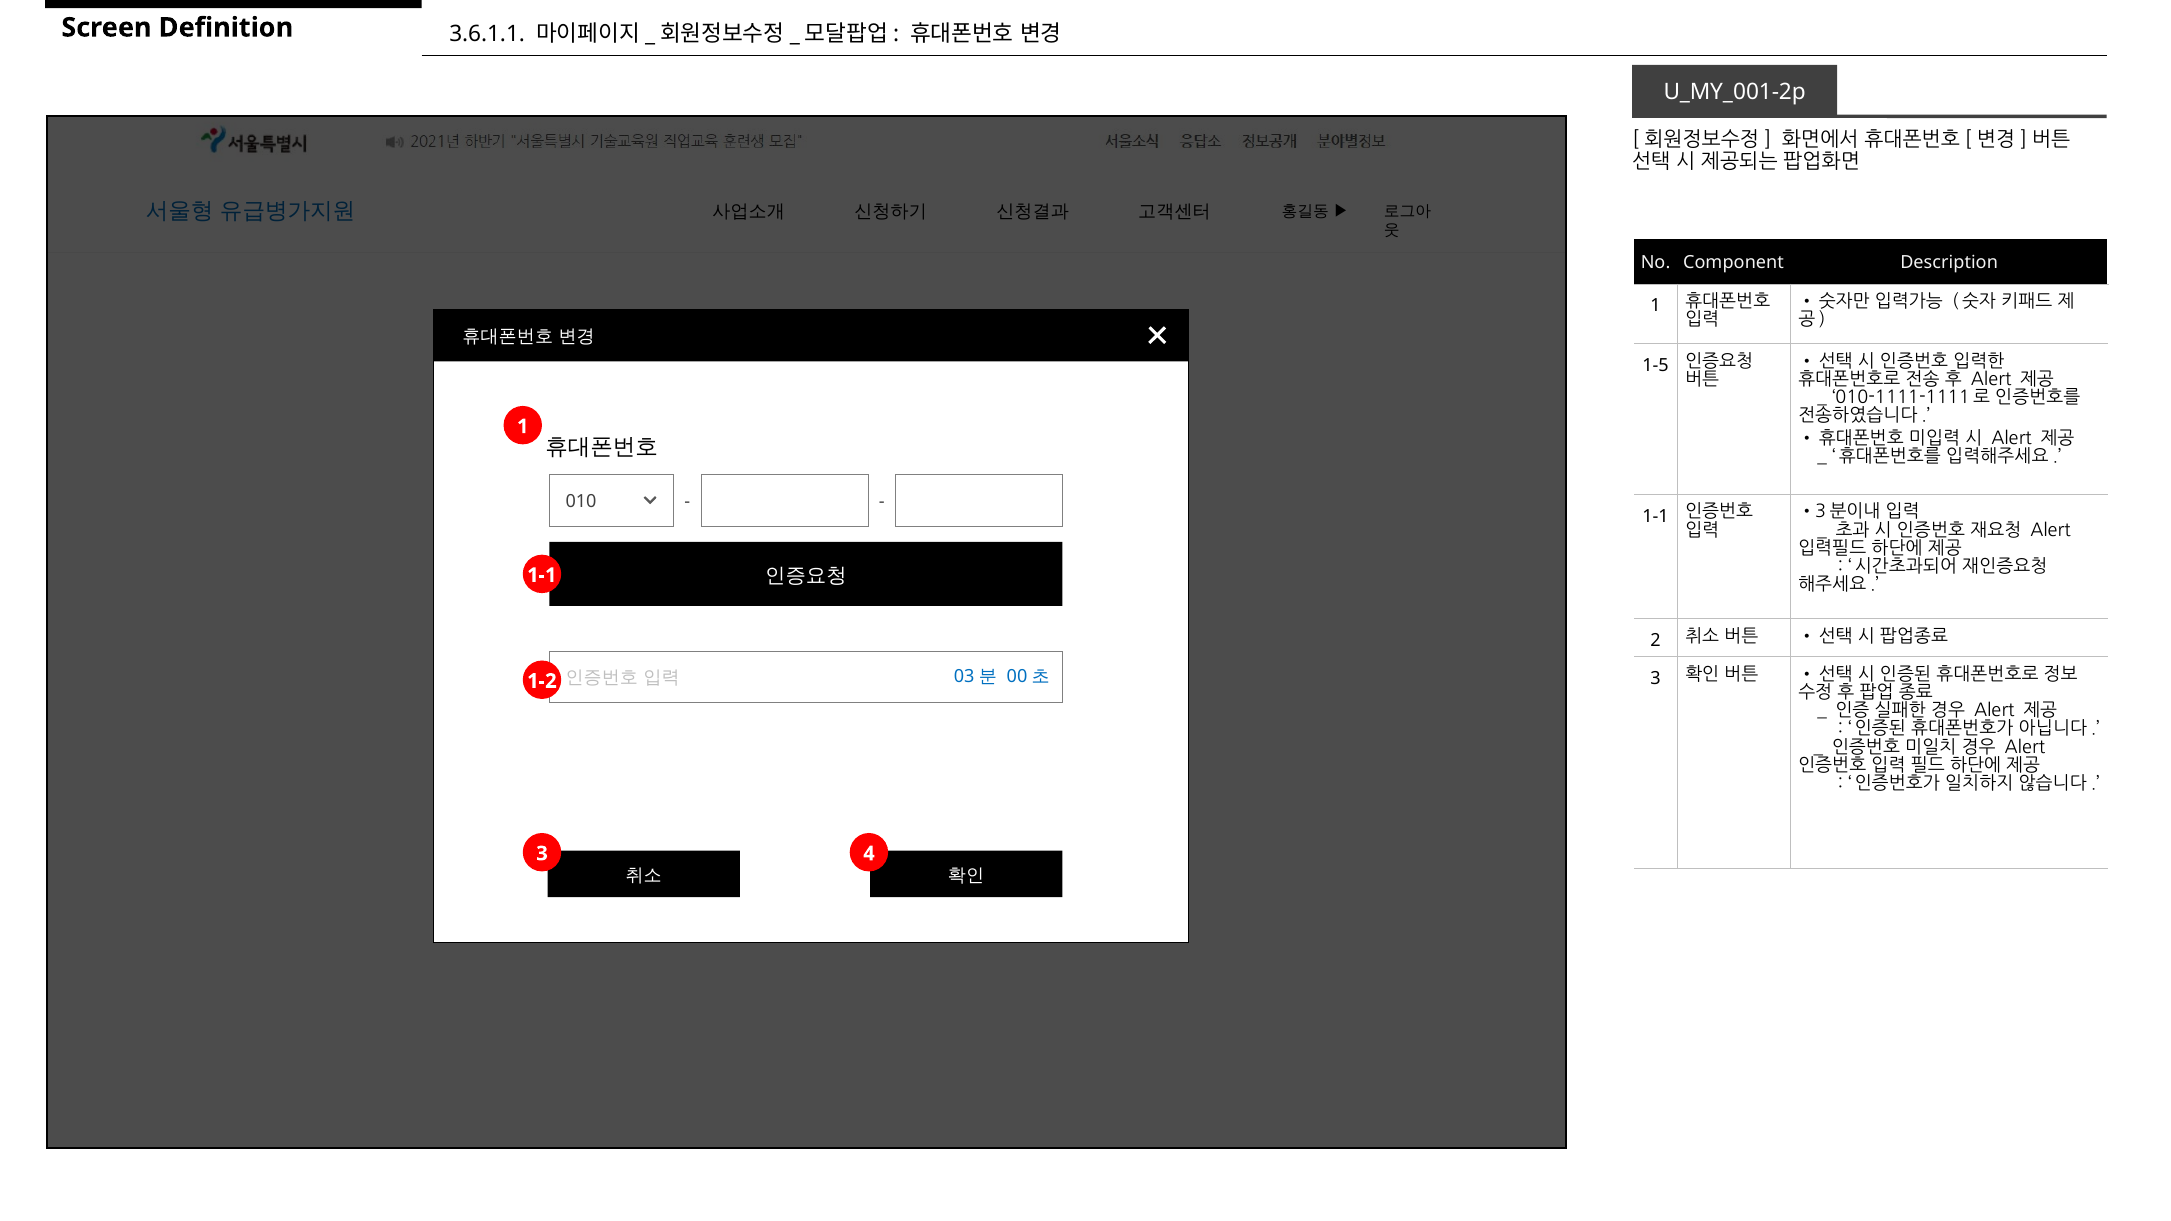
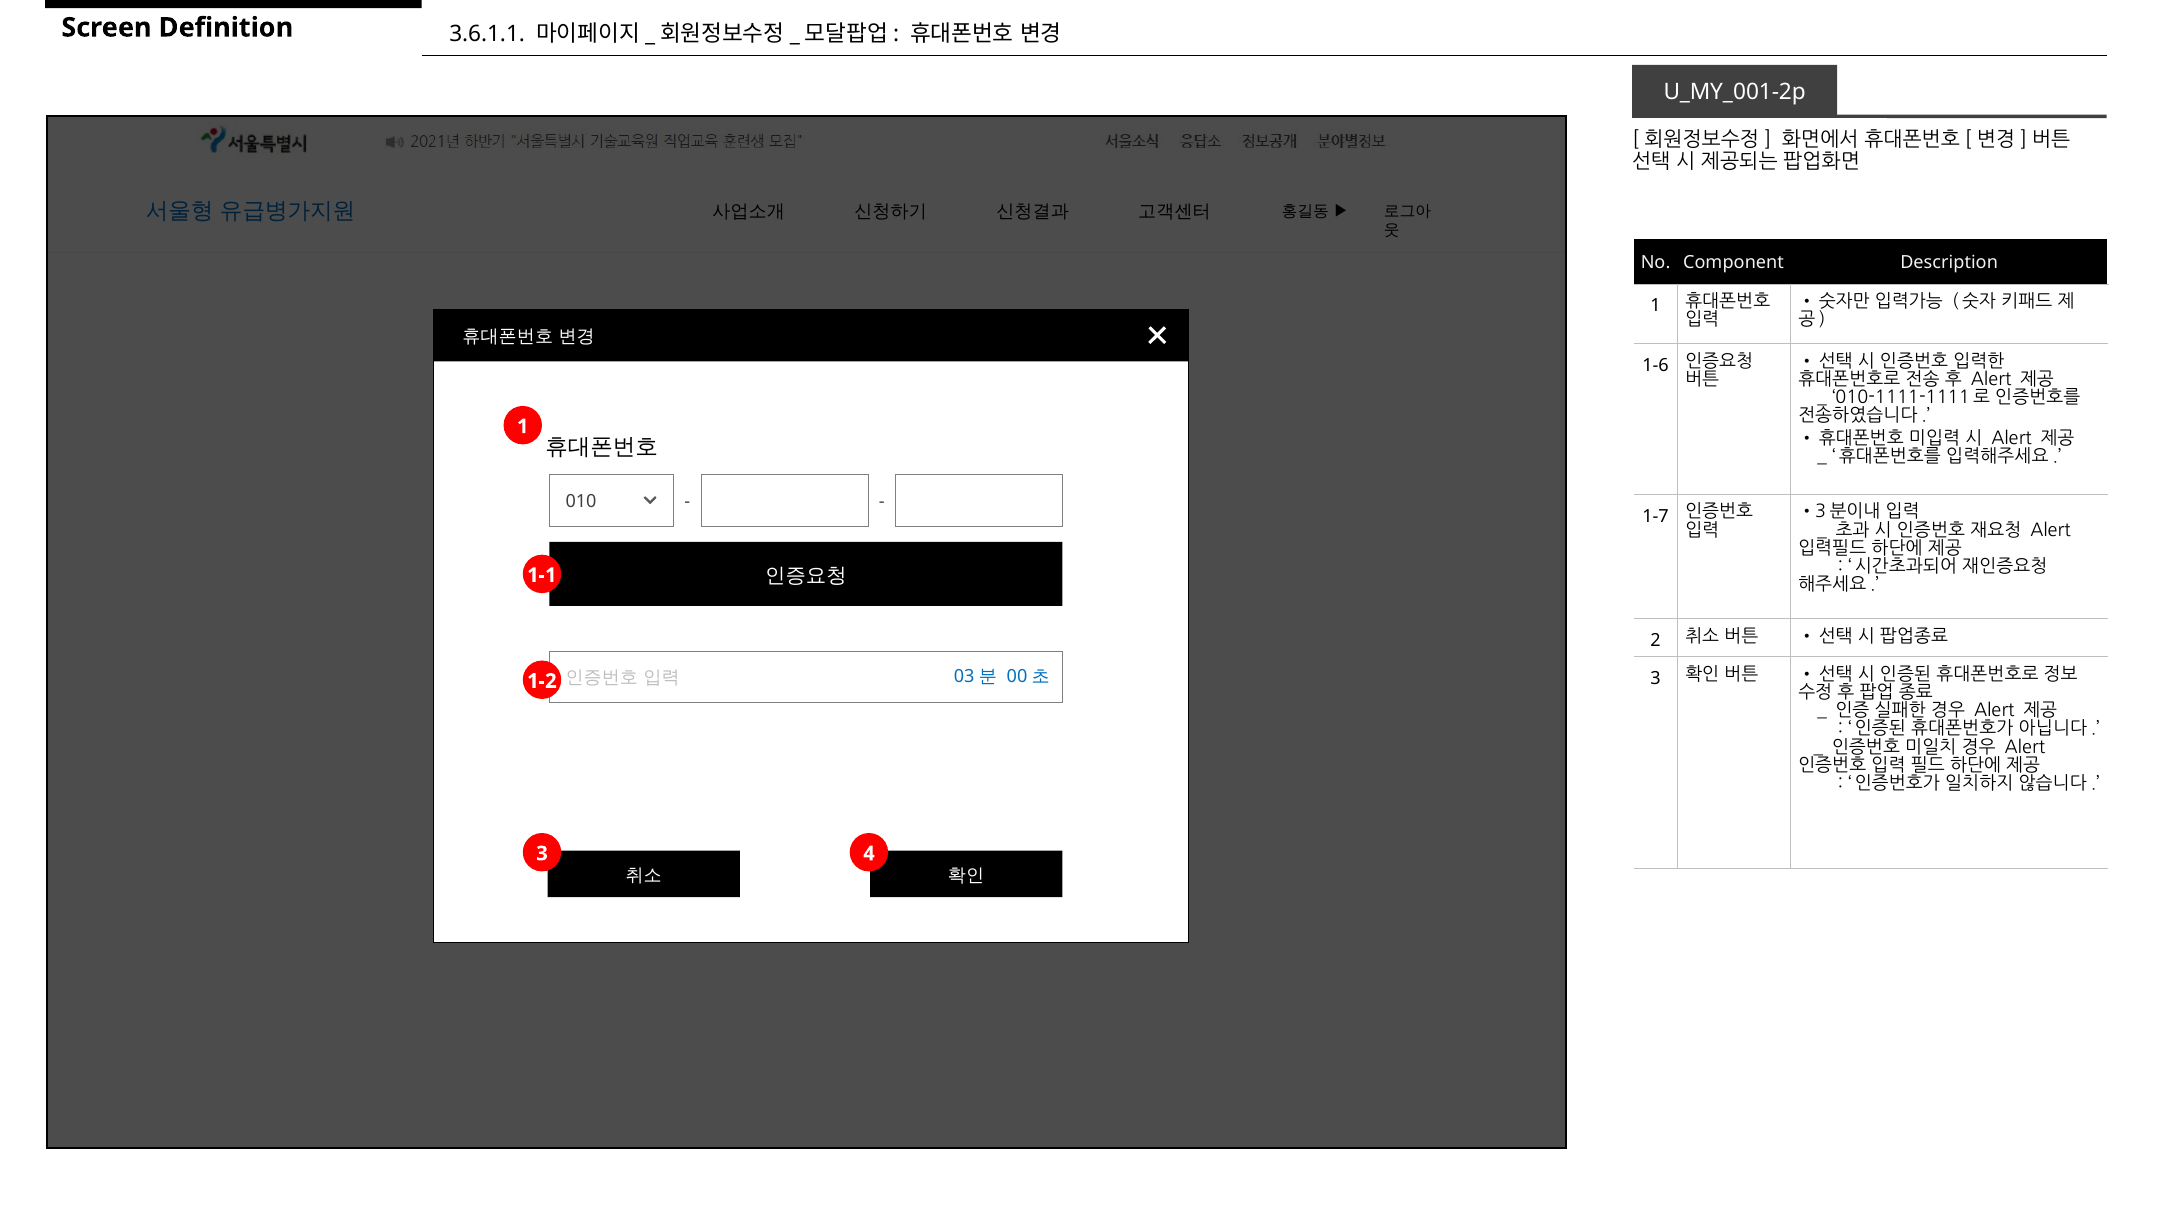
1-5: 1-5 -> 1-6 (1656, 365)
1-1: 1-1 -> 1-7 (1656, 516)
